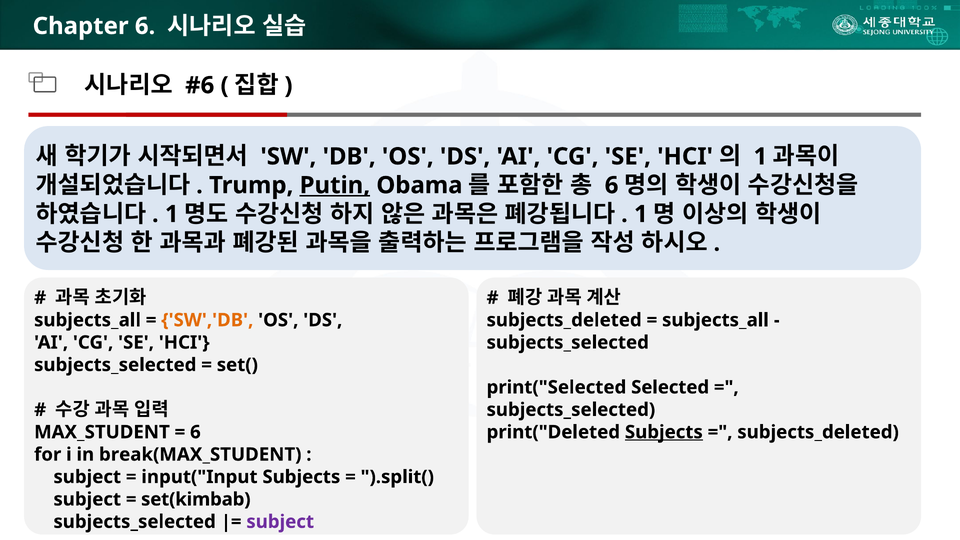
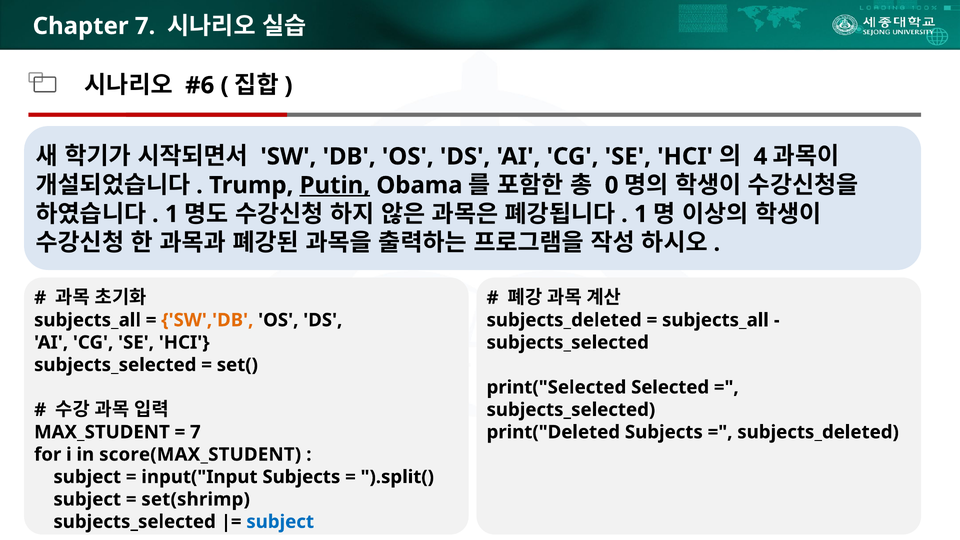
Chapter 6: 6 -> 7 (145, 26)
1: 1 -> 4 (760, 157)
6: 6 -> 0 (612, 185)
6: 6 -> 7 (195, 432)
Subjects underline: present -> none (664, 432)
break(MAX_STUDENT: break(MAX_STUDENT -> score(MAX_STUDENT (200, 455)
set(kimbab: set(kimbab -> set(shrimp (196, 499)
subject colour: purple -> blue (280, 522)
